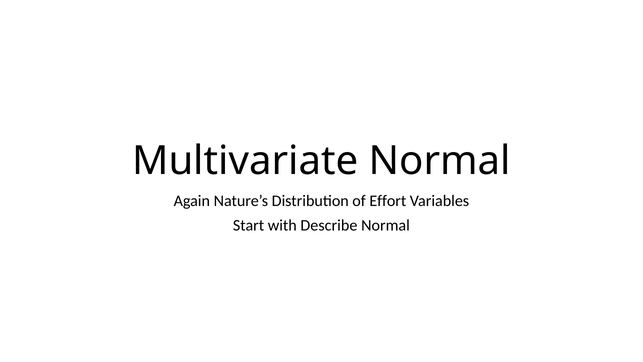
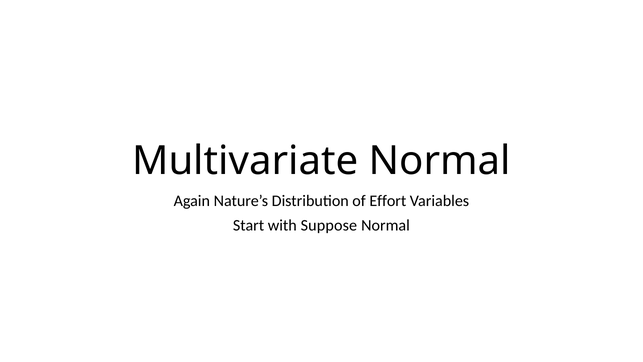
Describe: Describe -> Suppose (329, 225)
